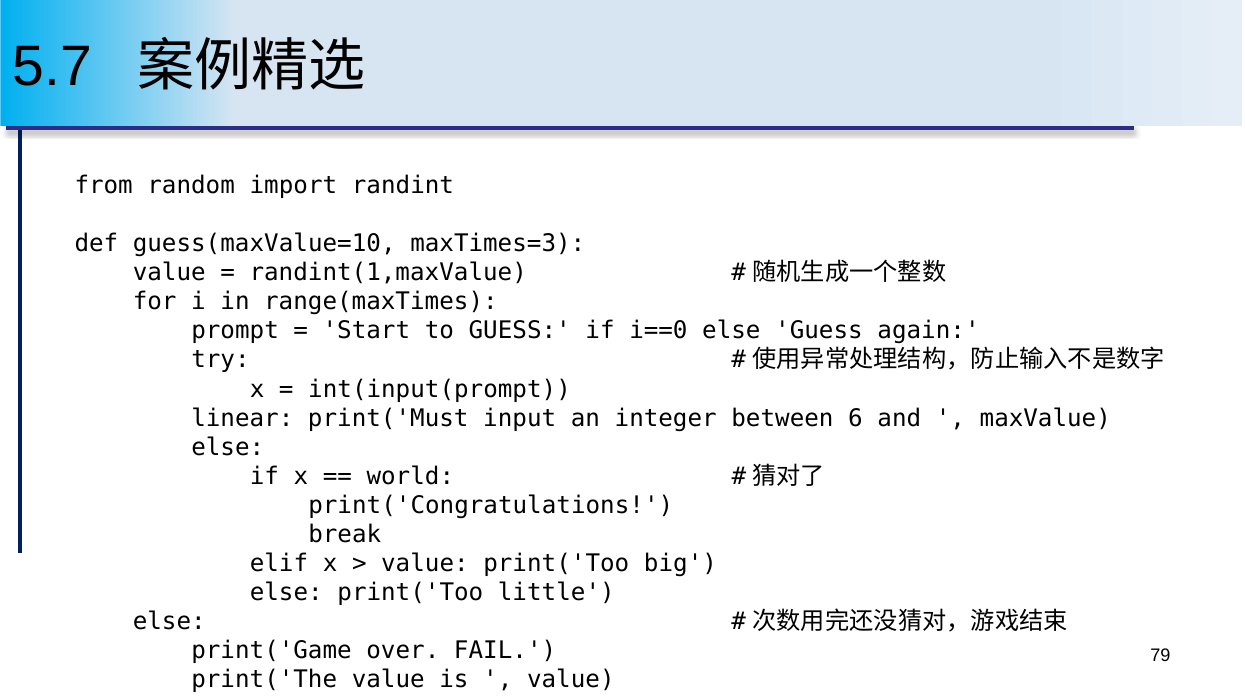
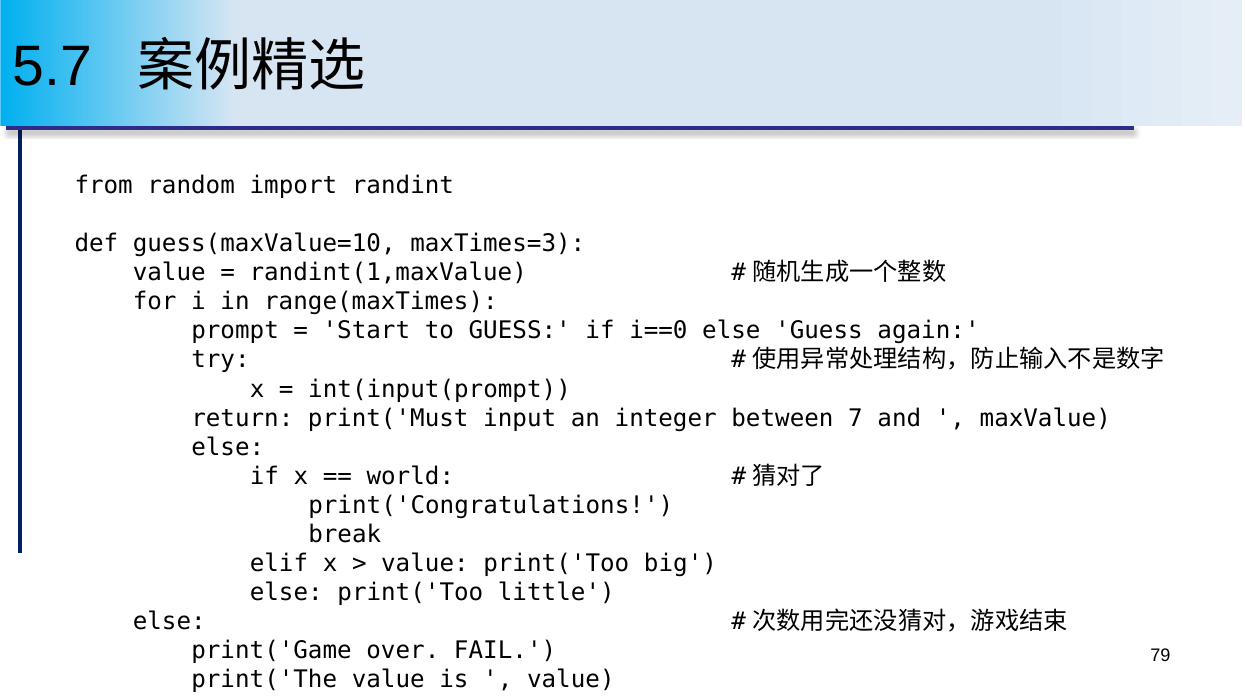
linear: linear -> return (242, 418)
6: 6 -> 7 (855, 418)
